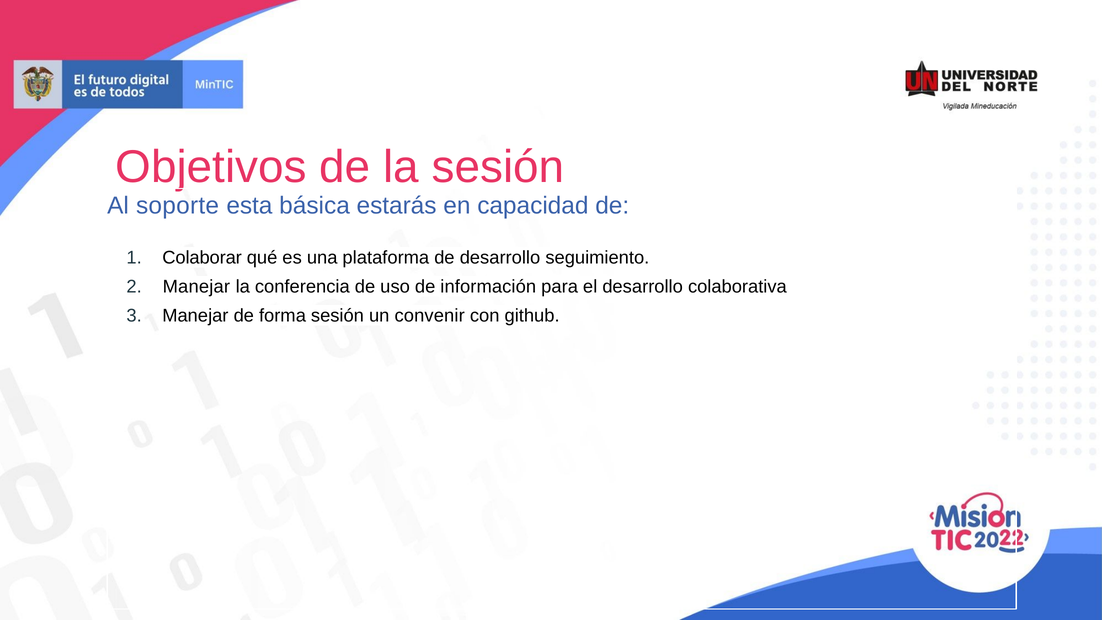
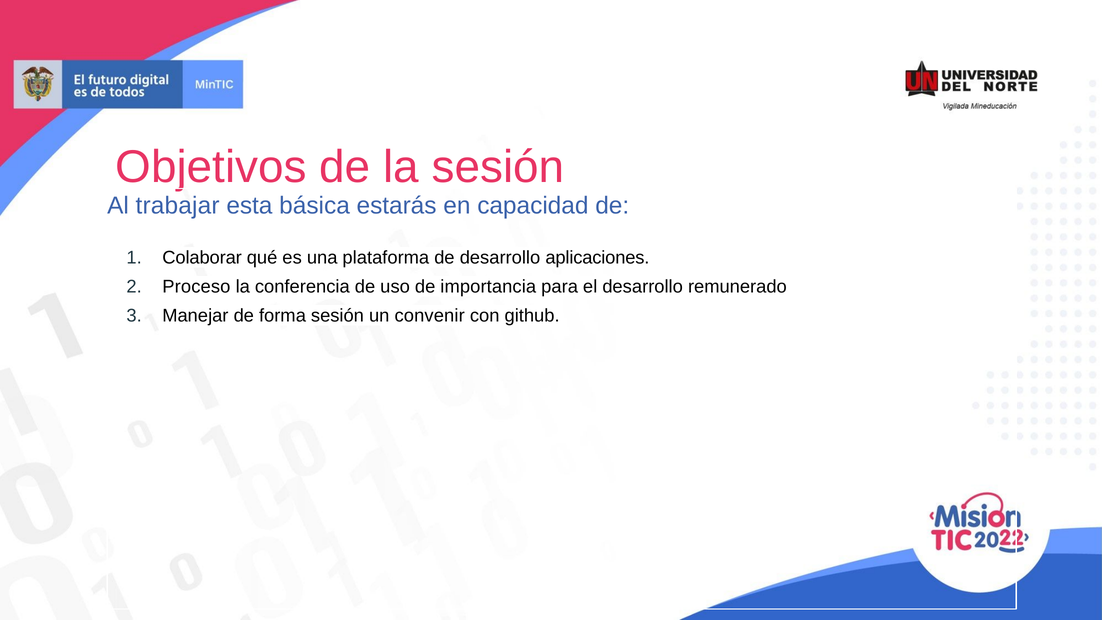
soporte: soporte -> trabajar (178, 205)
seguimiento: seguimiento -> aplicaciones (597, 258)
Manejar: Manejar -> Proceso (196, 287)
información: información -> importancia (488, 287)
colaborativa: colaborativa -> remunerado (737, 287)
